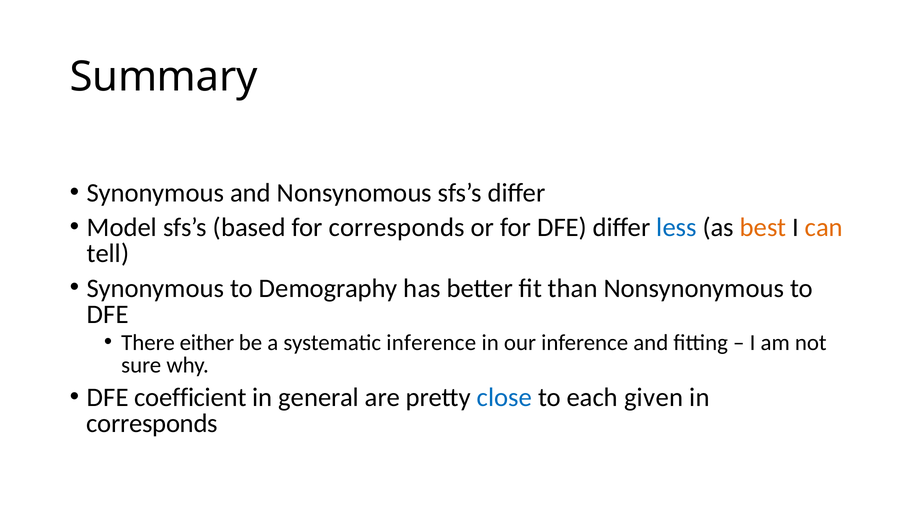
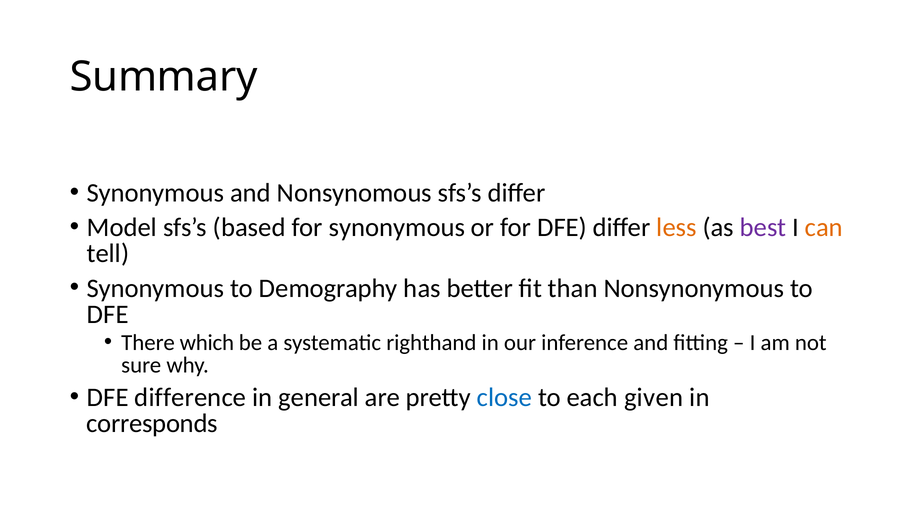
for corresponds: corresponds -> synonymous (397, 228)
less colour: blue -> orange (677, 228)
best colour: orange -> purple (763, 228)
either: either -> which (207, 342)
systematic inference: inference -> righthand (431, 342)
coefficient: coefficient -> difference (190, 397)
